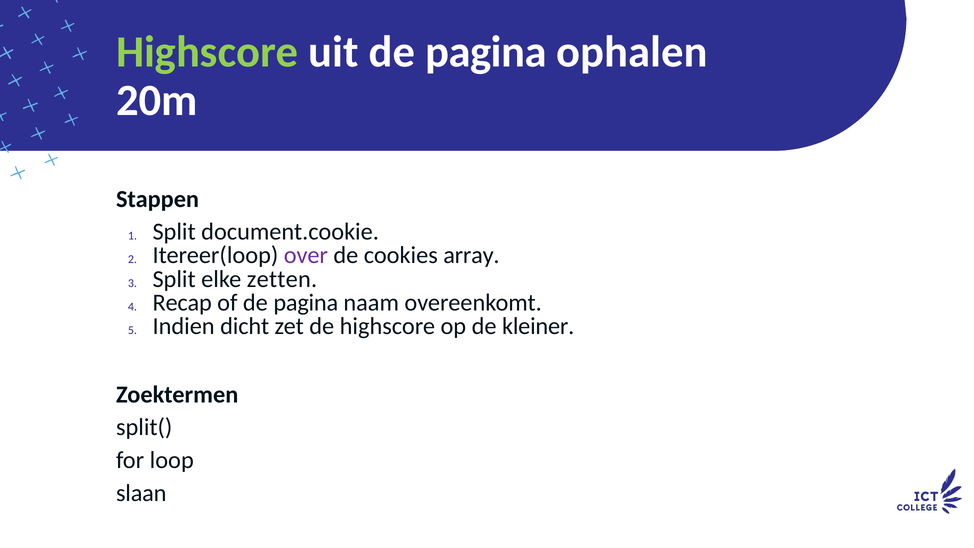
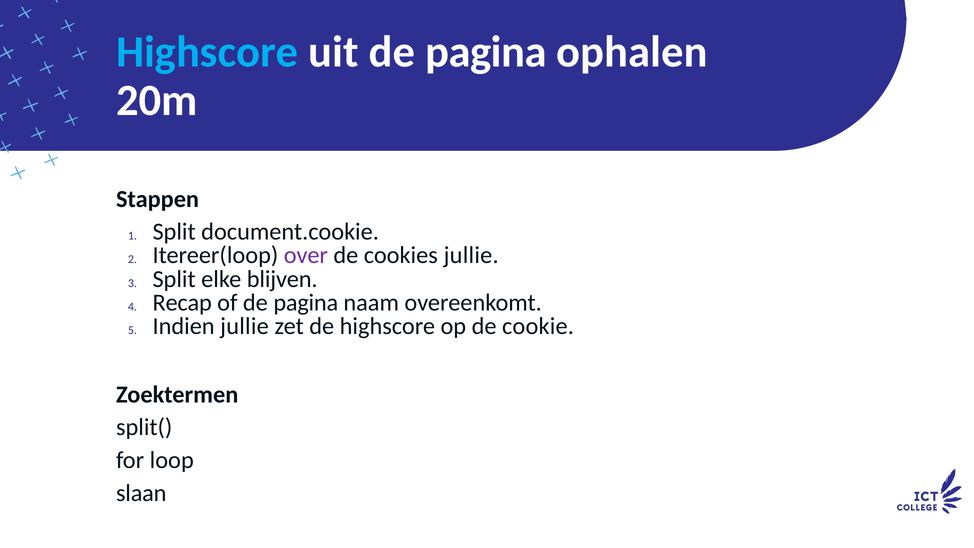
Highscore colour: light green -> light blue (207, 52)
cookies array: array -> jullie (471, 255)
zetten: zetten -> blijven (282, 279)
Indien dicht: dicht -> jullie (245, 326)
kleiner: kleiner -> cookie (538, 326)
